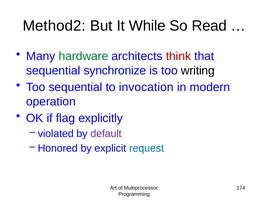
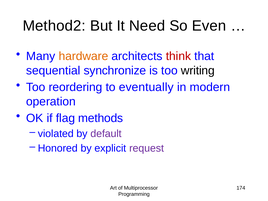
While: While -> Need (147, 26)
Read: Read -> Even (209, 26)
hardware colour: green -> orange (83, 56)
Too sequential: sequential -> reordering (75, 87)
invocation: invocation -> eventually (146, 87)
explicitly: explicitly -> methods (101, 118)
request colour: blue -> purple (147, 148)
